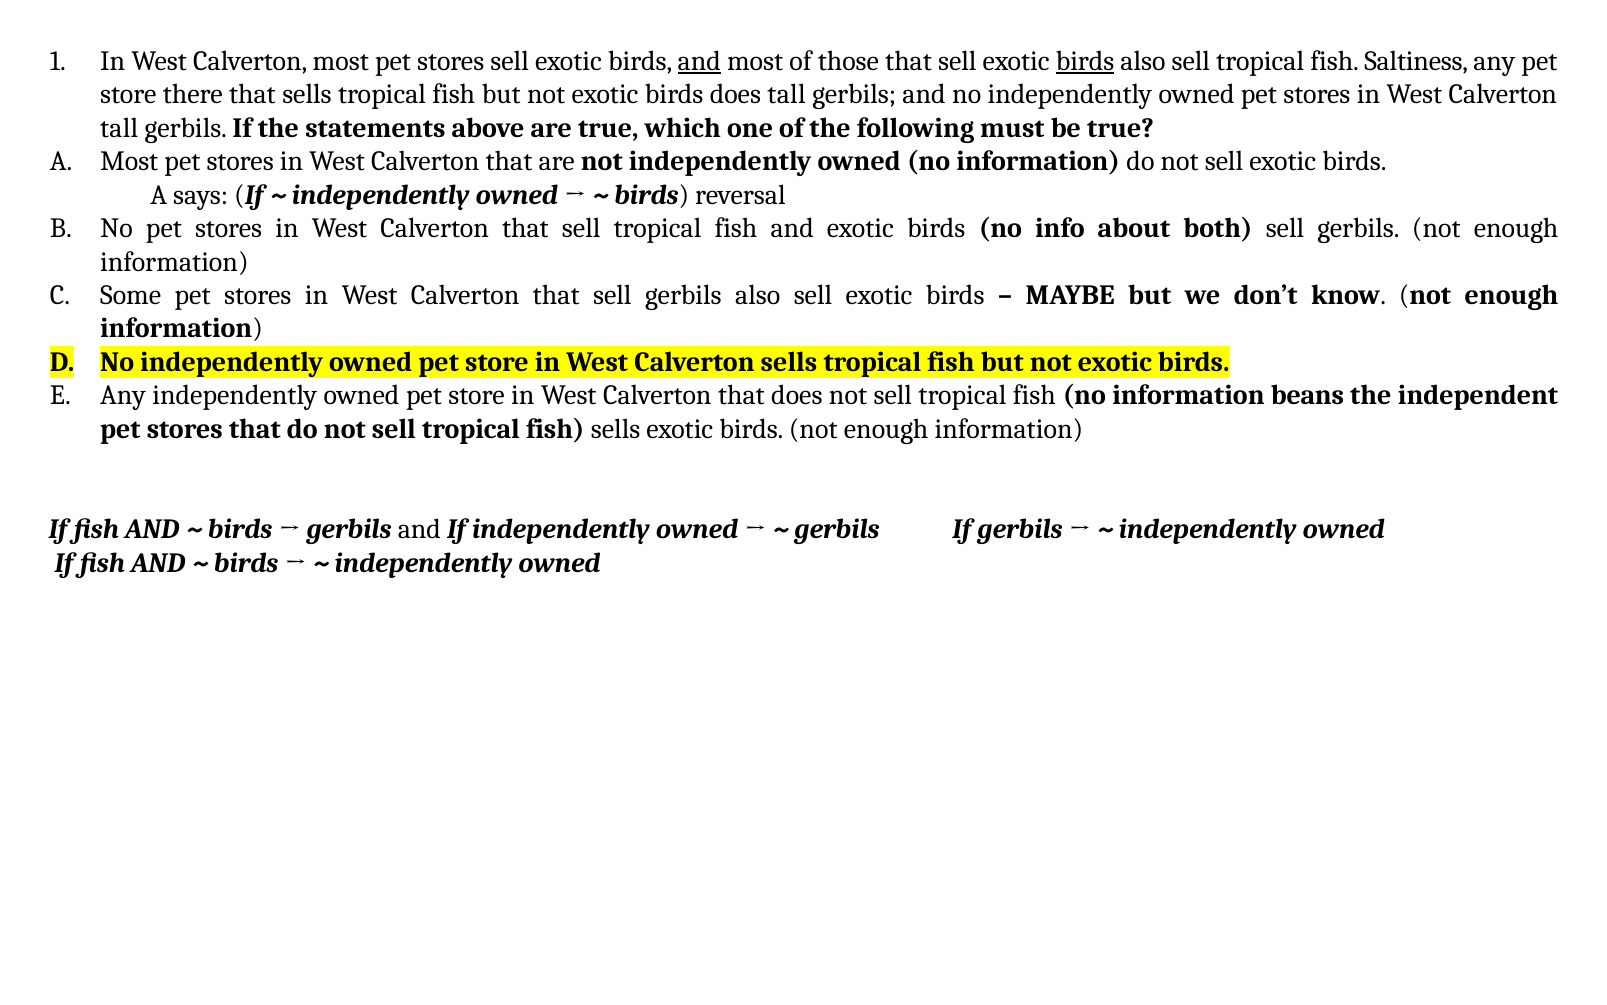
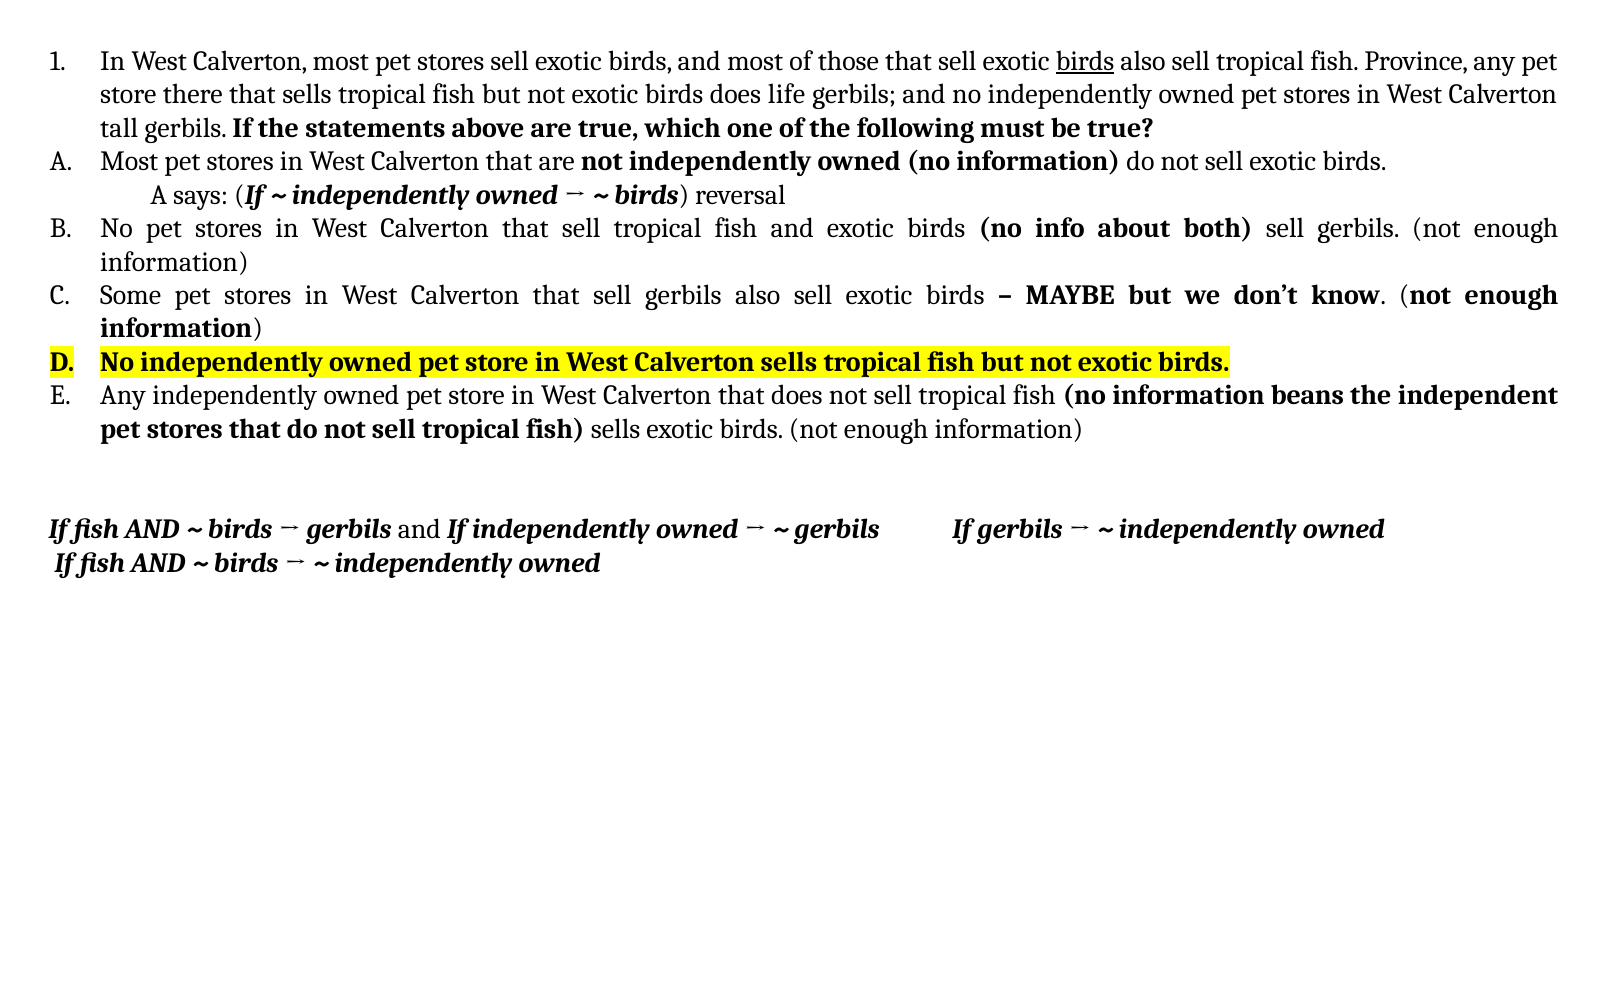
and underline: present -> none (699, 61)
Saltiness: Saltiness -> Province (1416, 61)
does tall: tall -> life (787, 94)
